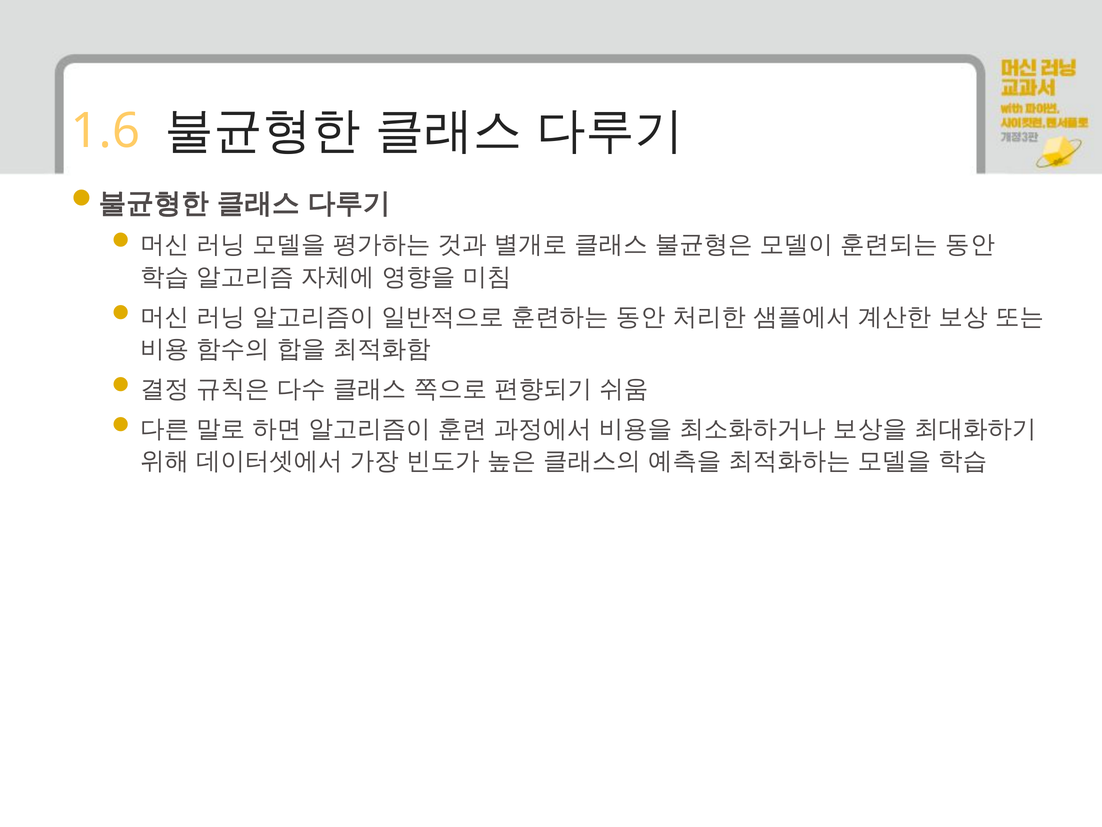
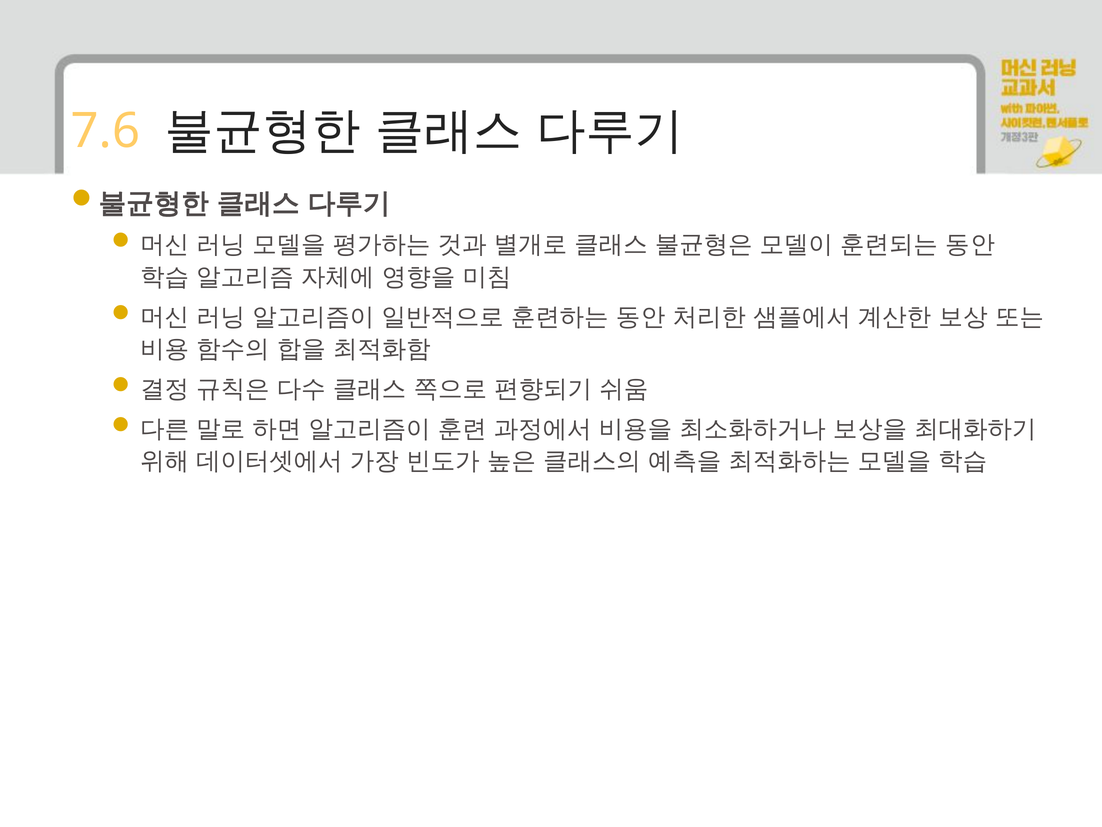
1.6: 1.6 -> 7.6 (105, 131)
